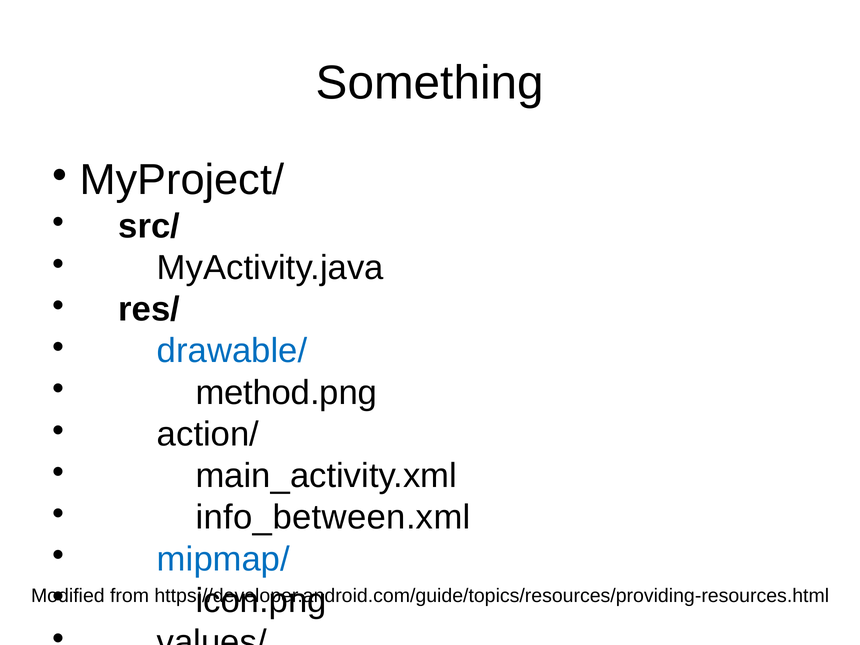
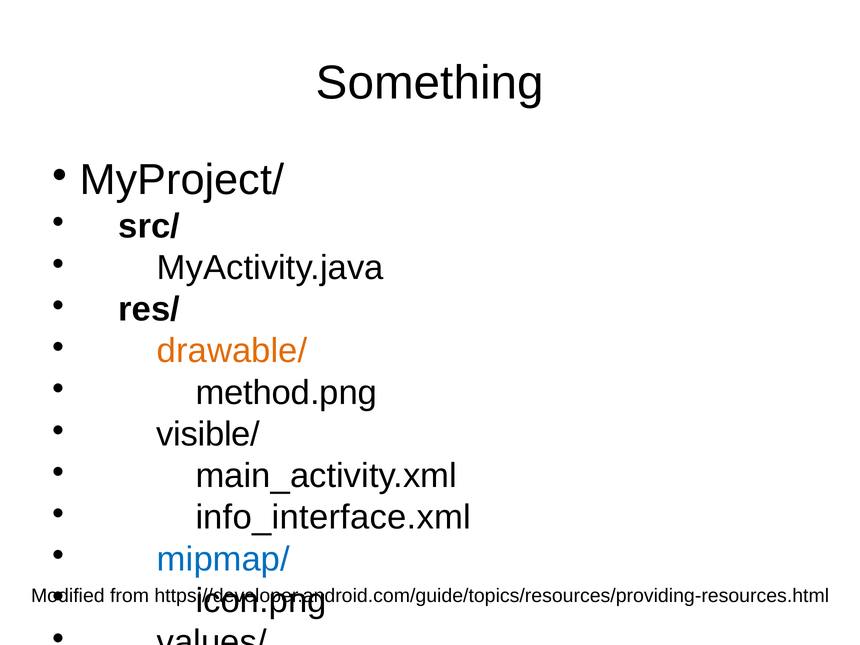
drawable/ colour: blue -> orange (232, 351)
action/: action/ -> visible/ (208, 434)
info_between.xml: info_between.xml -> info_interface.xml (333, 517)
